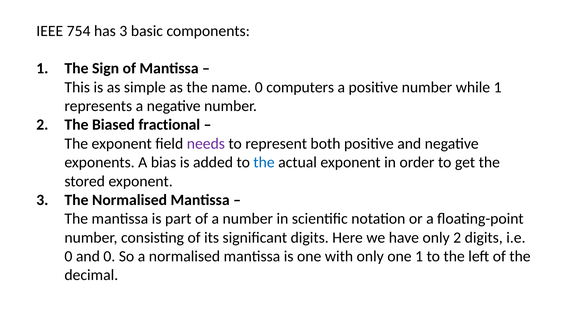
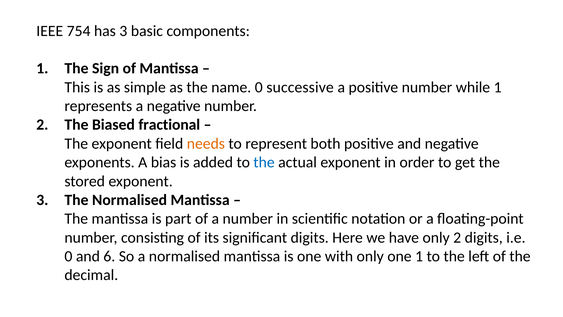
computers: computers -> successive (300, 87)
needs colour: purple -> orange (206, 143)
and 0: 0 -> 6 (109, 256)
